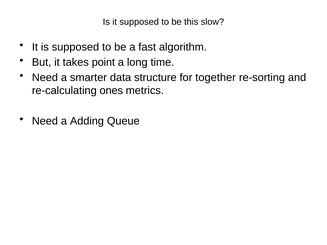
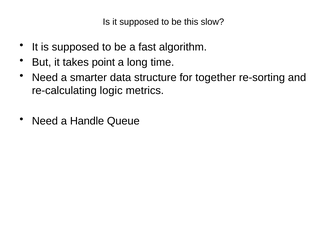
ones: ones -> logic (111, 91)
Adding: Adding -> Handle (87, 121)
